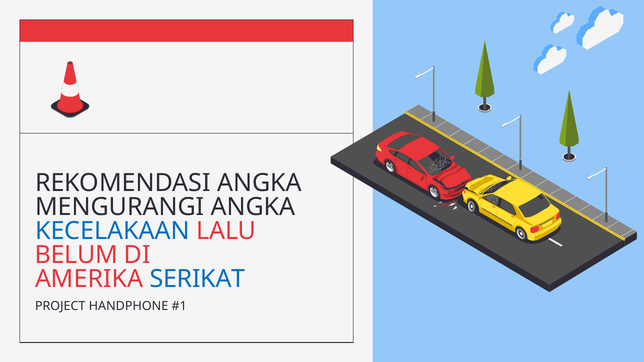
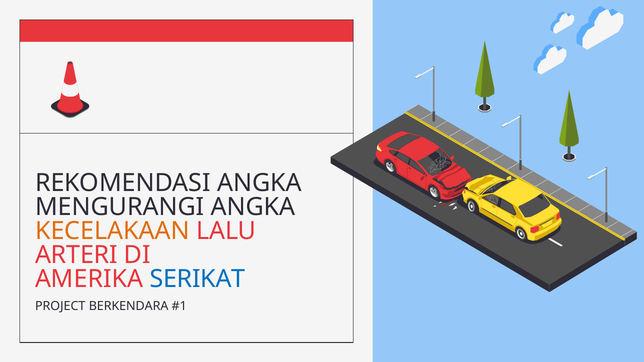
KECELAKAAN colour: blue -> orange (112, 231)
BELUM: BELUM -> ARTERI (76, 255)
HANDPHONE: HANDPHONE -> BERKENDARA (129, 306)
